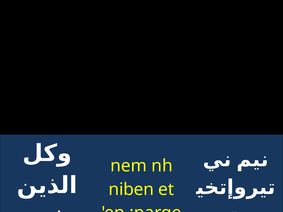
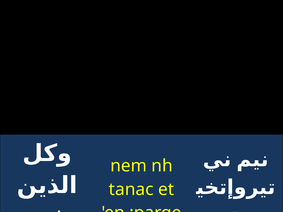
niben: niben -> tanac (131, 190)
